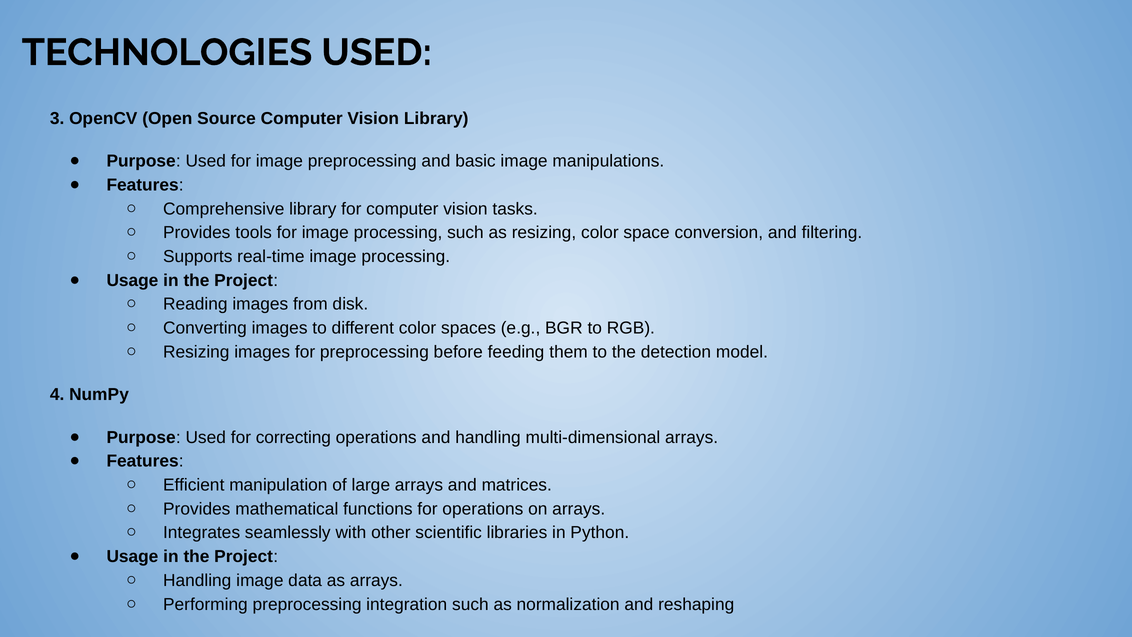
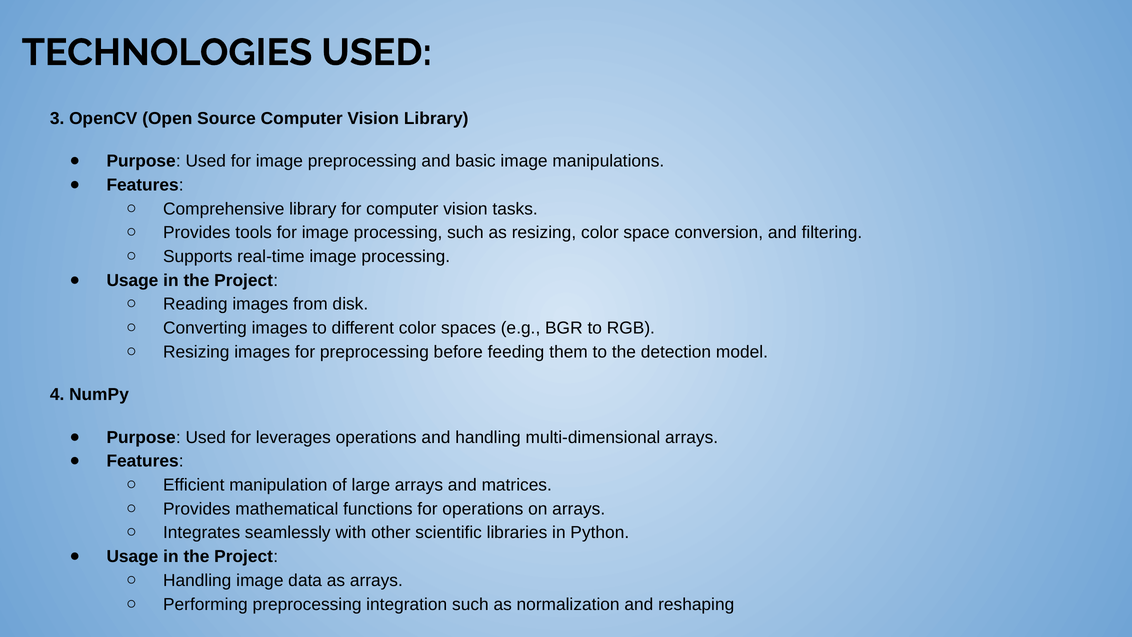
correcting: correcting -> leverages (293, 437)
